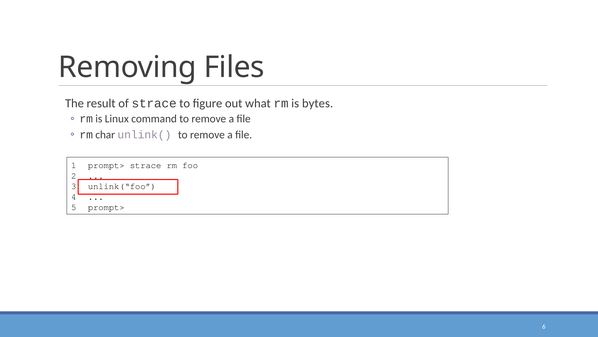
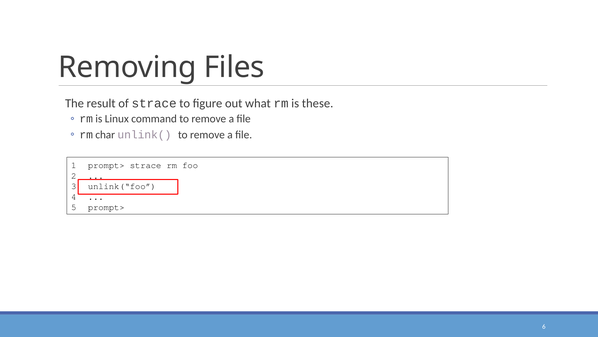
bytes: bytes -> these (318, 103)
